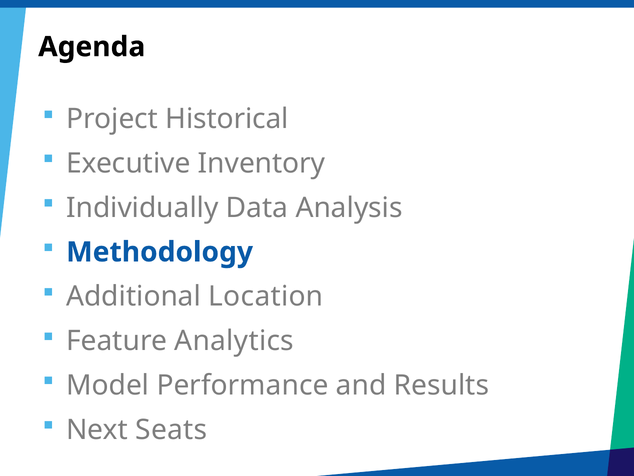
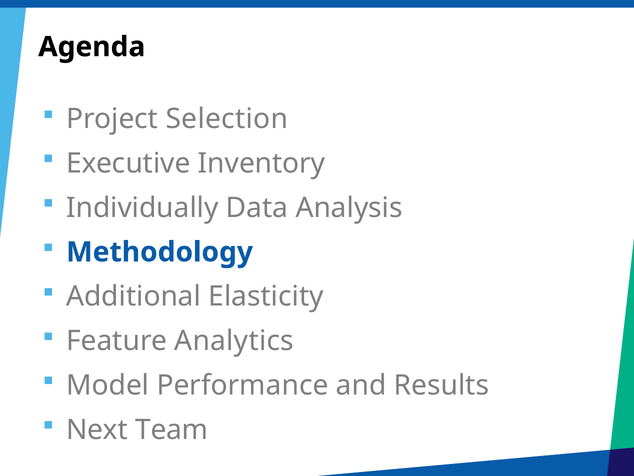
Historical: Historical -> Selection (227, 119)
Location: Location -> Elasticity (266, 296)
Seats: Seats -> Team (172, 429)
